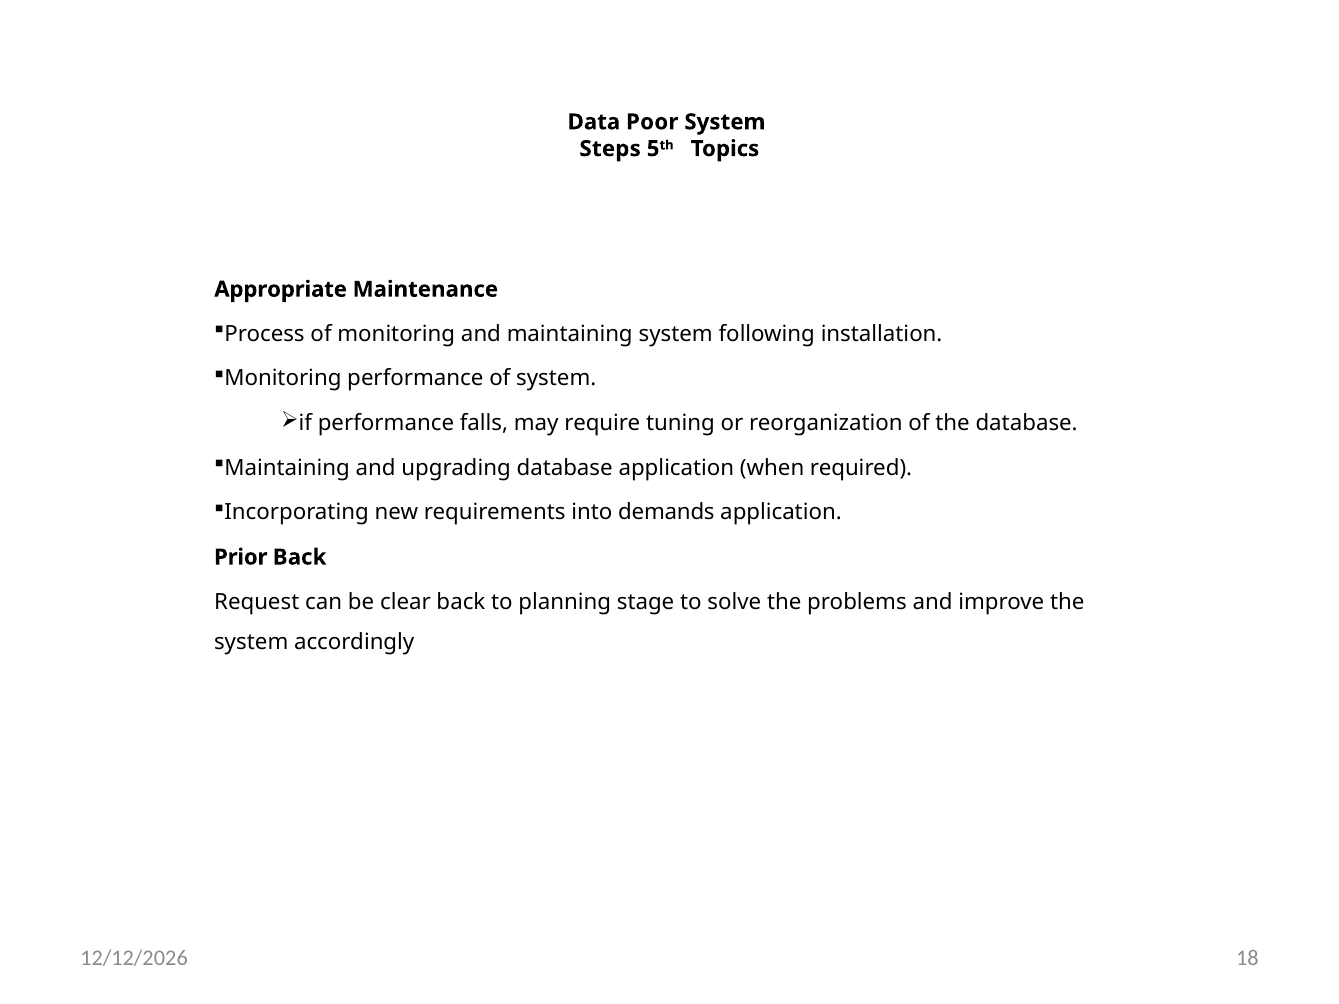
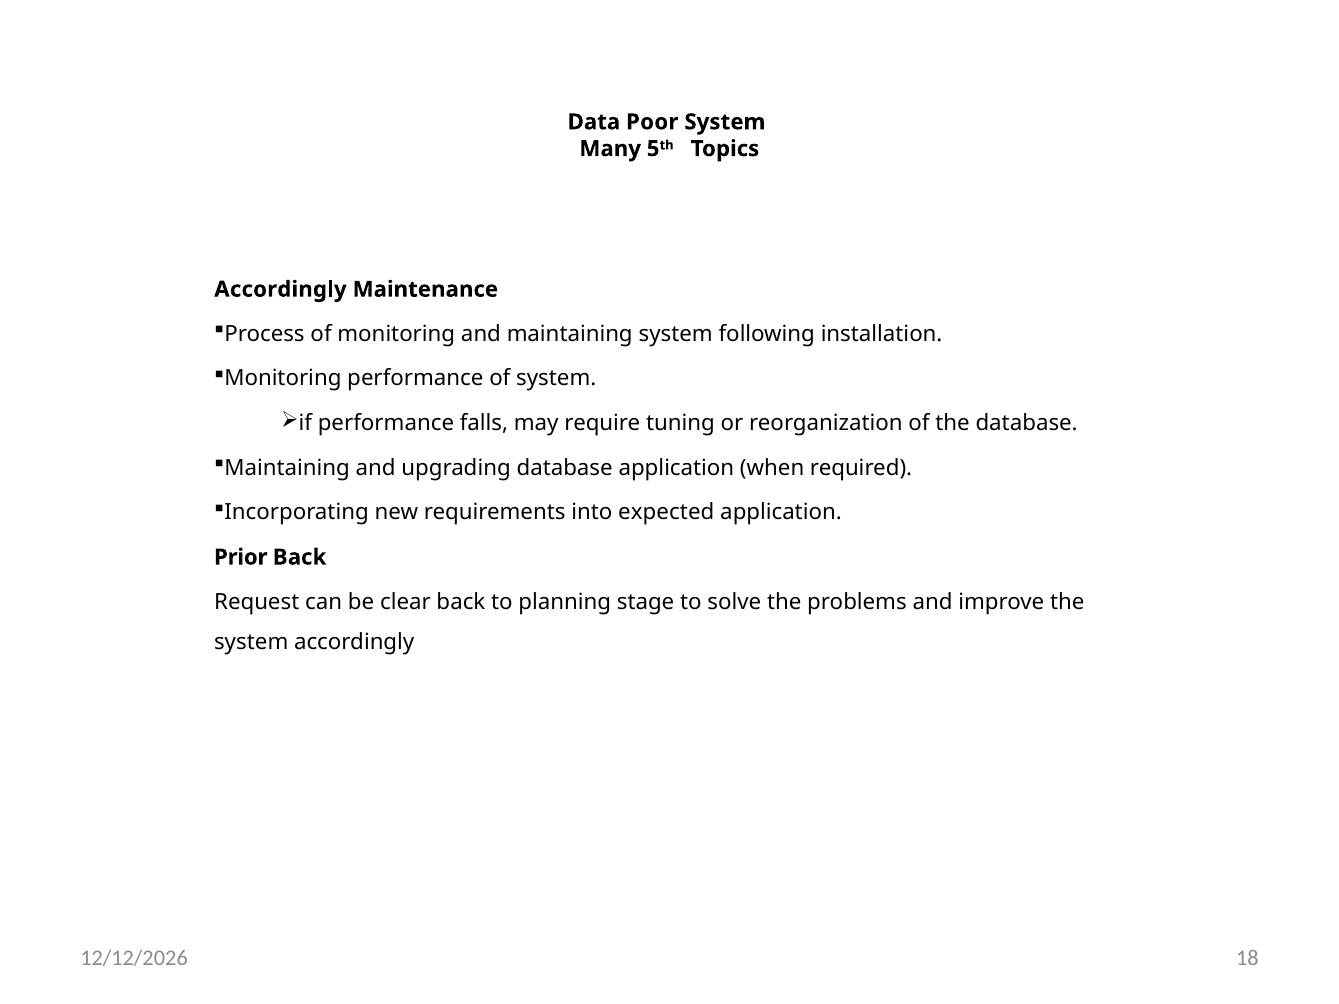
Steps: Steps -> Many (610, 149)
Appropriate: Appropriate -> Accordingly (280, 289)
demands: demands -> expected (666, 513)
